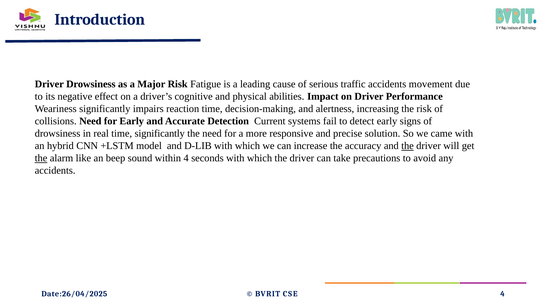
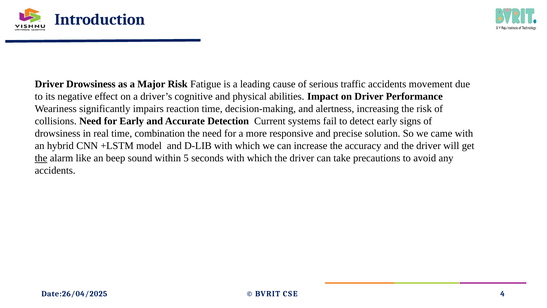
time significantly: significantly -> combination (160, 133)
the underline: present -> none (408, 146)
within 4: 4 -> 5 (186, 158)
